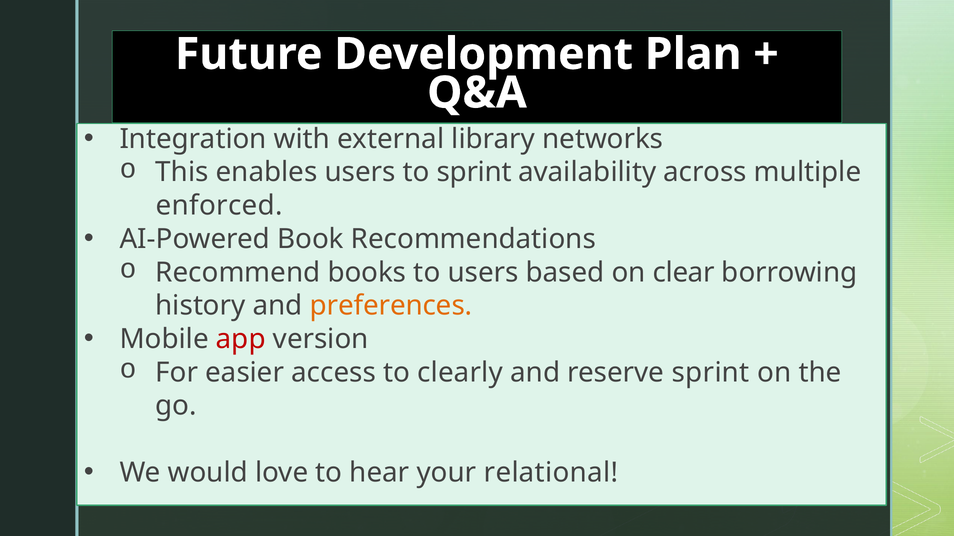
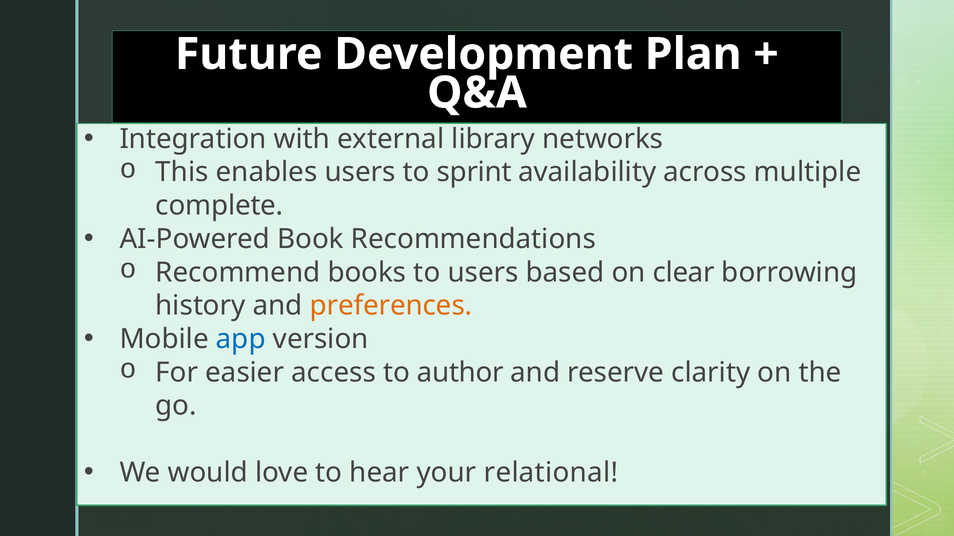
enforced: enforced -> complete (219, 206)
app colour: red -> blue (241, 339)
clearly: clearly -> author (460, 373)
reserve sprint: sprint -> clarity (711, 373)
